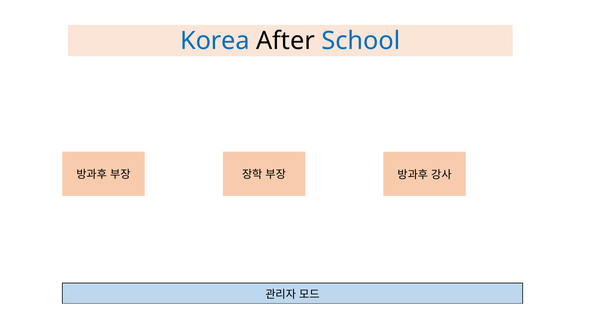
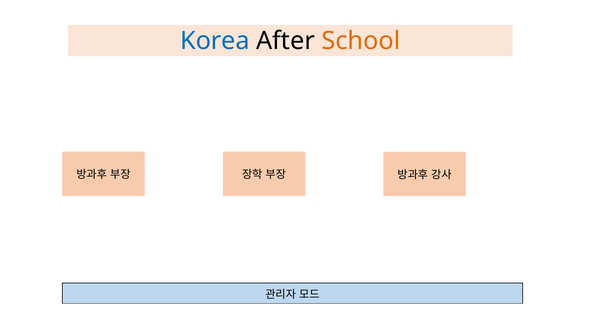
School colour: blue -> orange (361, 41)
